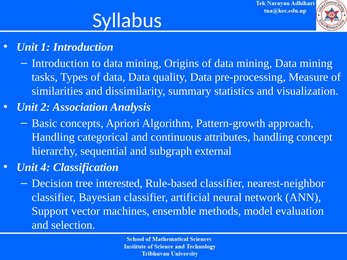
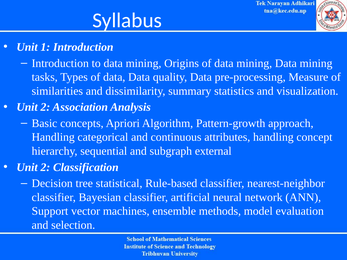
4: 4 -> 2 (45, 167)
interested: interested -> statistical (119, 184)
